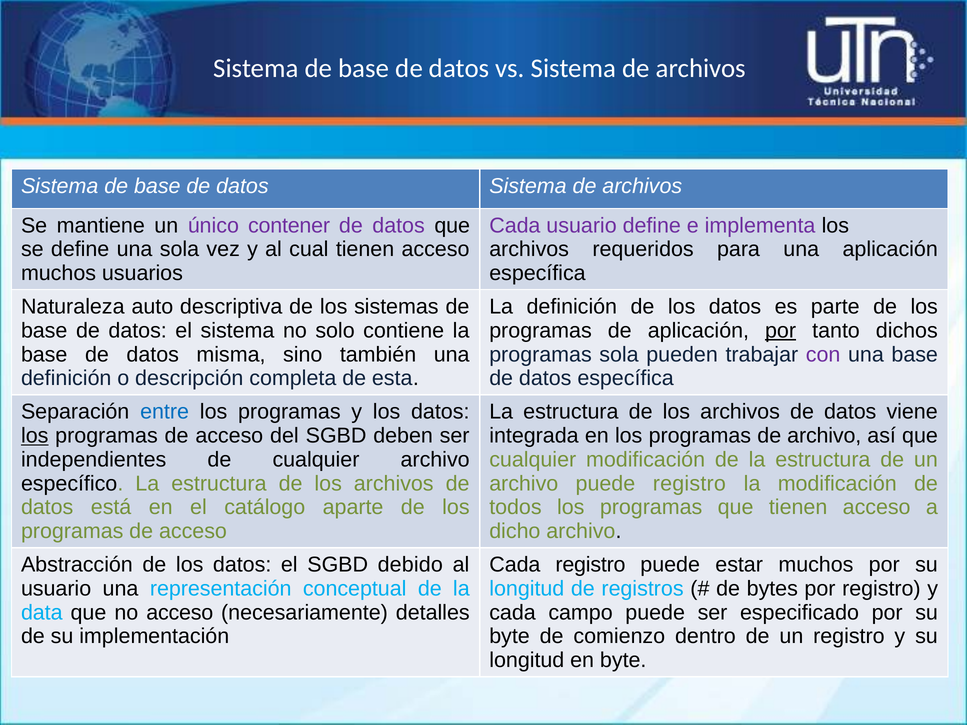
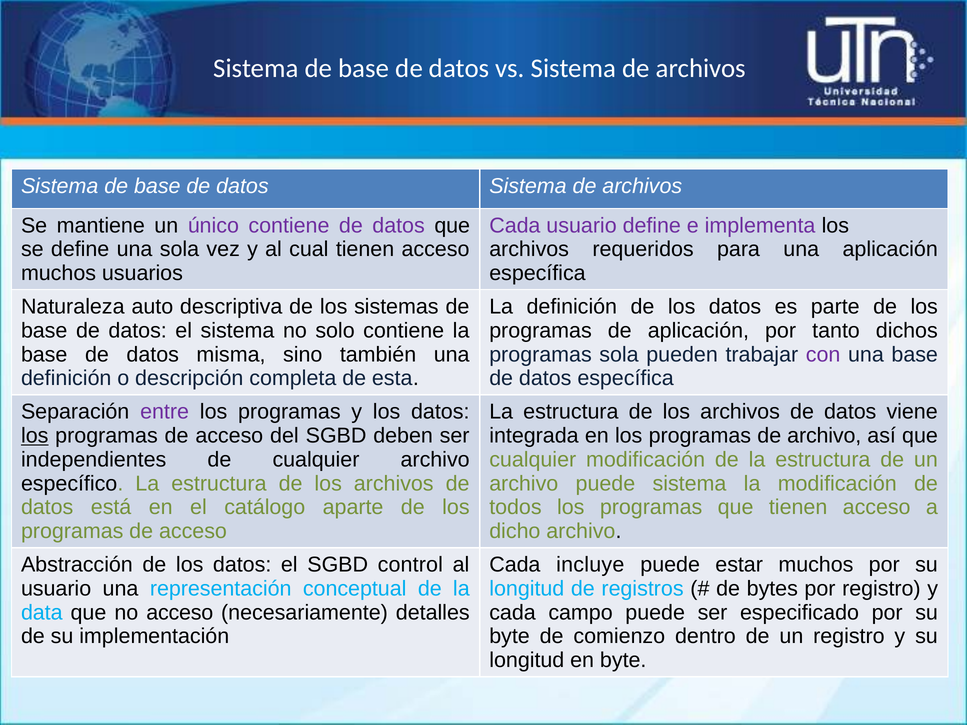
único contener: contener -> contiene (289, 226)
por underline: present -> none (781, 331)
entre colour: blue -> purple (165, 412)
puede registro: registro -> sistema (689, 484)
debido: debido -> control (410, 565)
Cada registro: registro -> incluye (590, 565)
